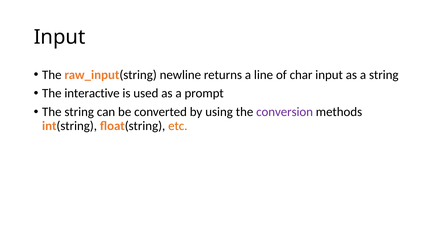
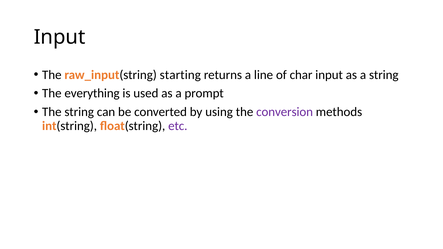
newline: newline -> starting (180, 75)
interactive: interactive -> everything (92, 93)
etc colour: orange -> purple (178, 126)
